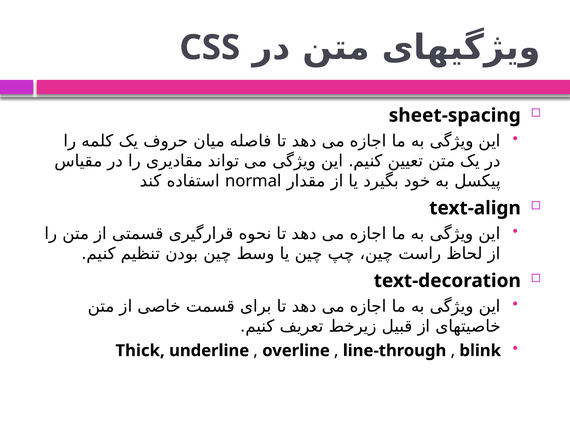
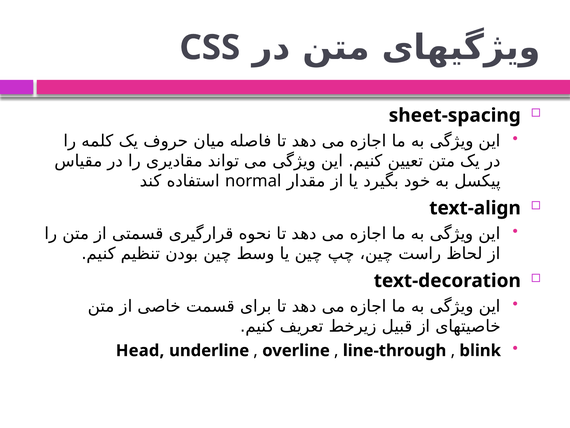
Thick: Thick -> Head (140, 350)
